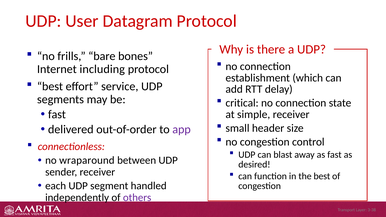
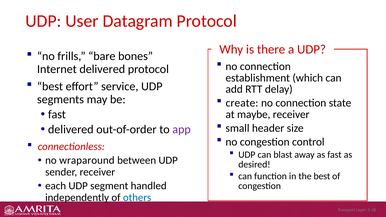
Internet including: including -> delivered (102, 69)
critical: critical -> create (242, 103)
simple: simple -> maybe (254, 115)
others colour: purple -> blue (137, 198)
